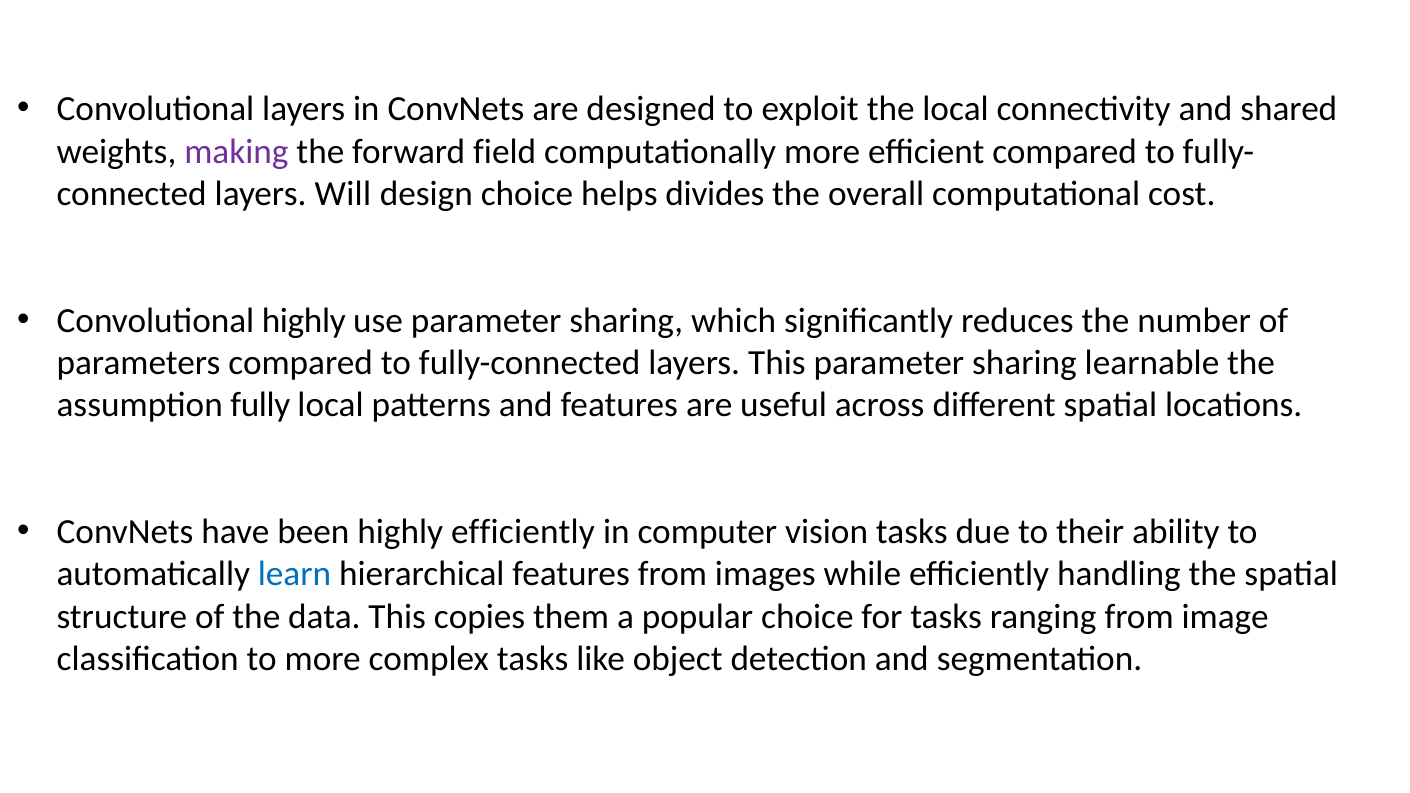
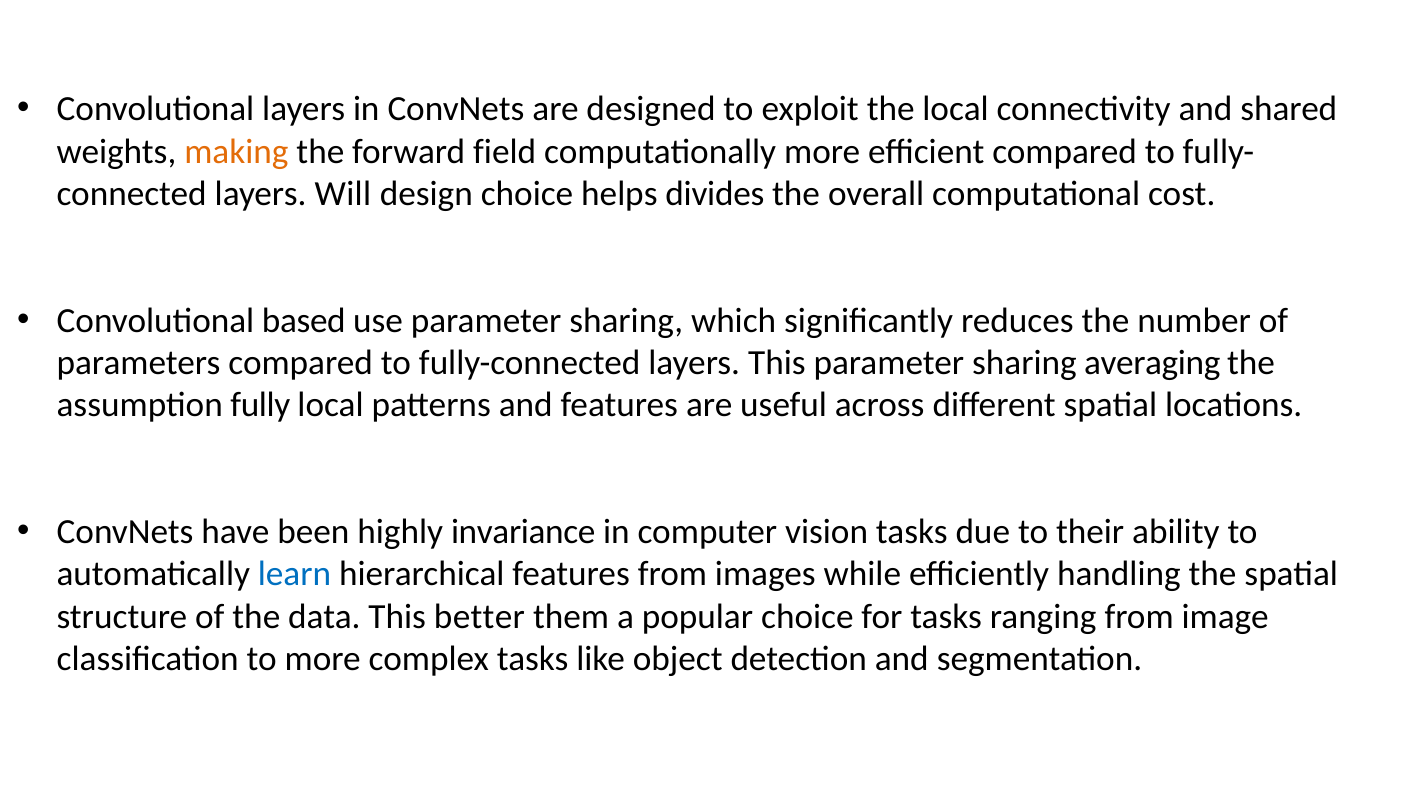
making colour: purple -> orange (236, 151)
Convolutional highly: highly -> based (304, 321)
learnable: learnable -> averaging (1152, 363)
highly efficiently: efficiently -> invariance (523, 532)
copies: copies -> better (479, 617)
